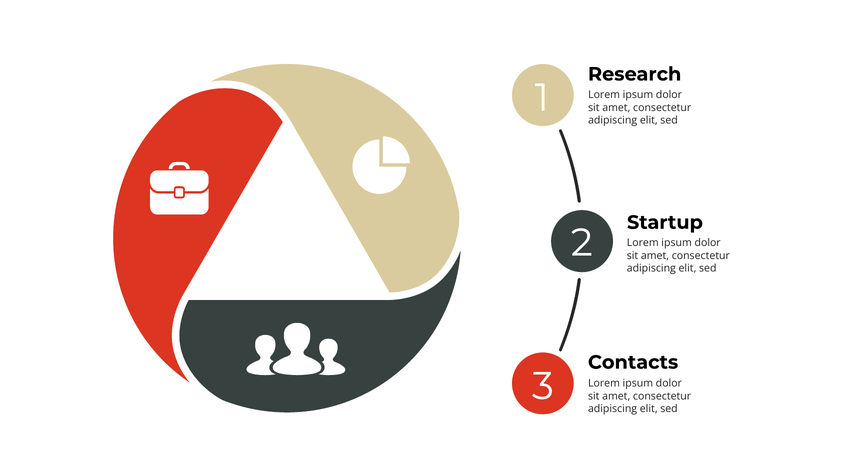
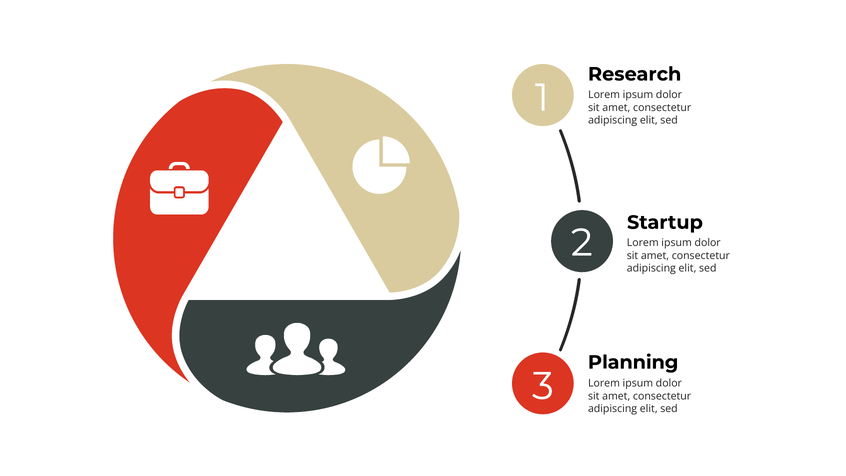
Contacts: Contacts -> Planning (633, 362)
